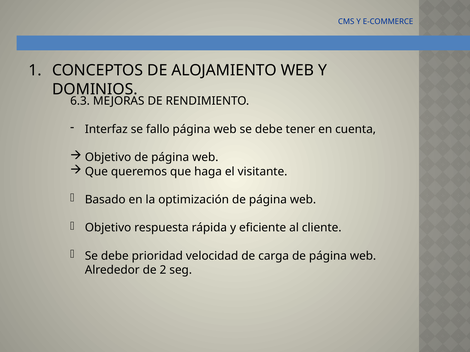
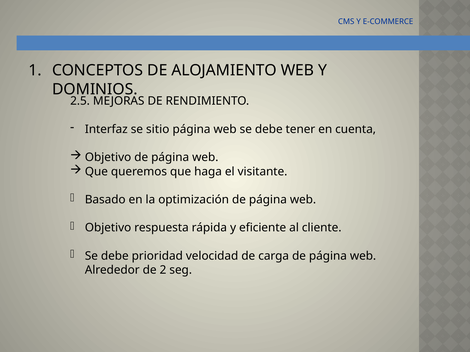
6.3: 6.3 -> 2.5 (80, 101)
fallo: fallo -> sitio (158, 129)
